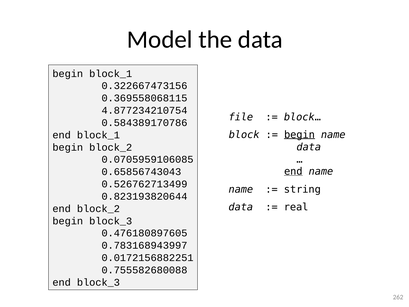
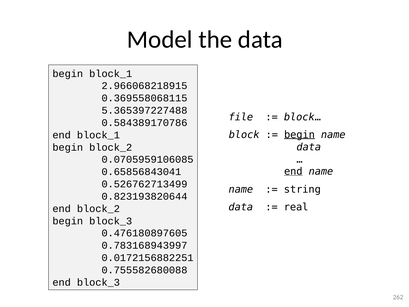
0.322667473156: 0.322667473156 -> 2.966068218915 (144, 86)
4.877234210754: 4.877234210754 -> 5.365397227488 (144, 110)
0.65856743043: 0.65856743043 -> 0.65856843041 (141, 172)
